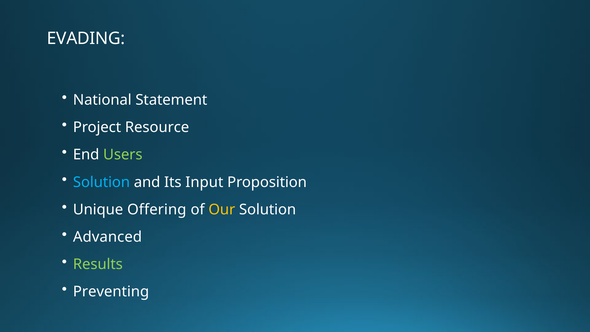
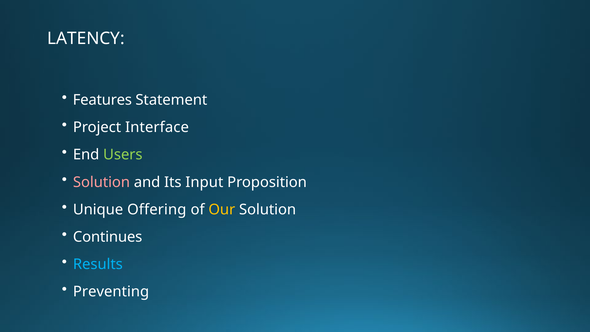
EVADING: EVADING -> LATENCY (86, 38)
National: National -> Features (102, 100)
Resource: Resource -> Interface (157, 127)
Solution colour: light blue -> pink (101, 182)
Advanced: Advanced -> Continues (108, 237)
Results colour: light green -> light blue (98, 264)
